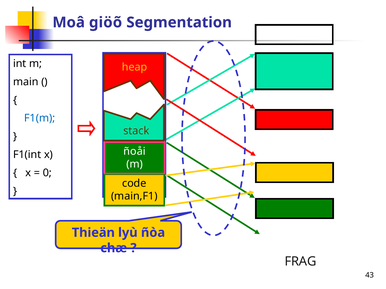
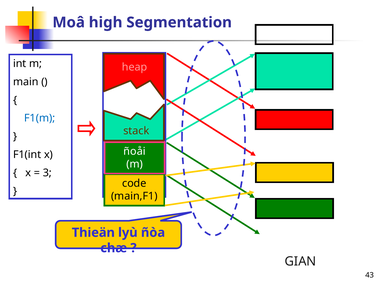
giöõ: giöõ -> high (106, 22)
heap colour: yellow -> pink (135, 67)
0: 0 -> 3 (47, 173)
FRAG: FRAG -> GIAN (300, 262)
